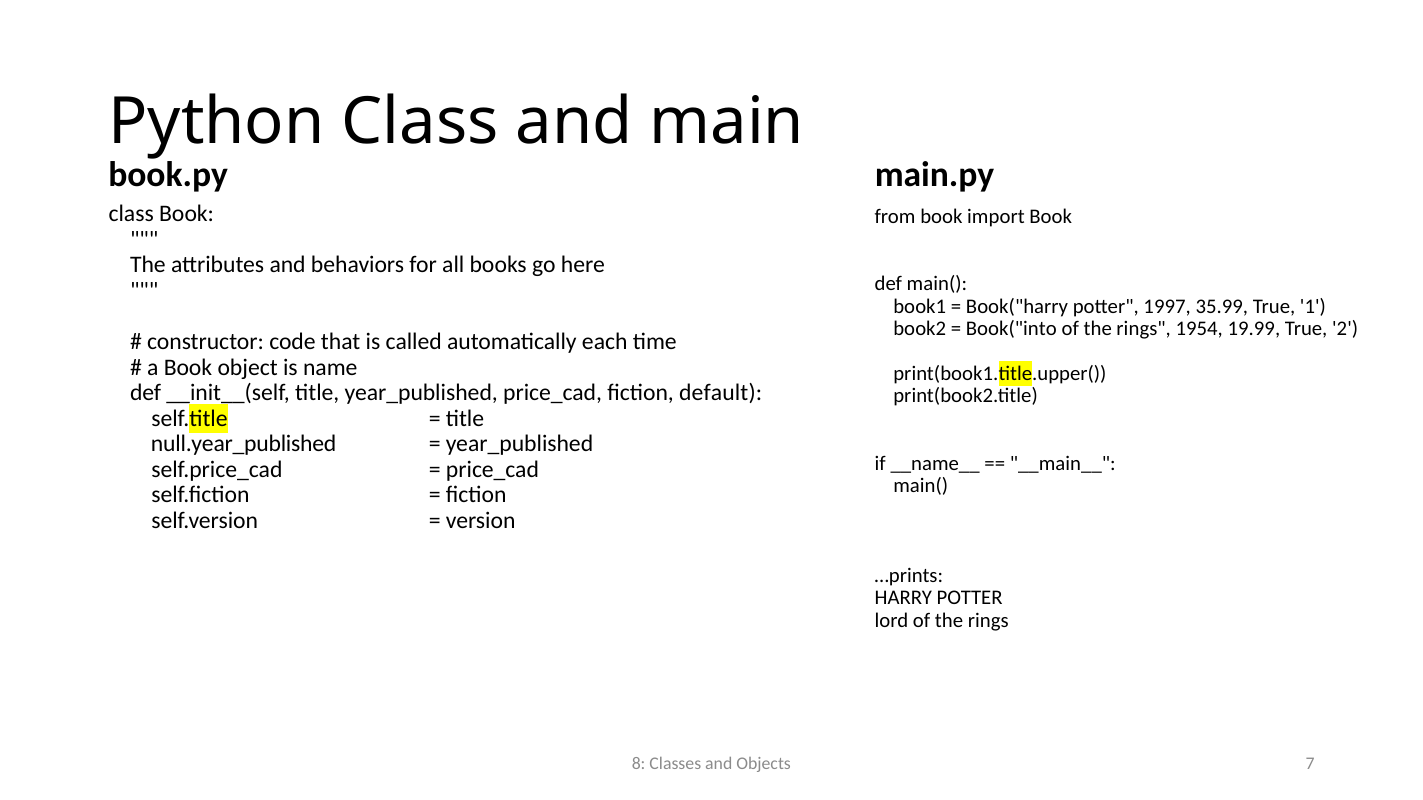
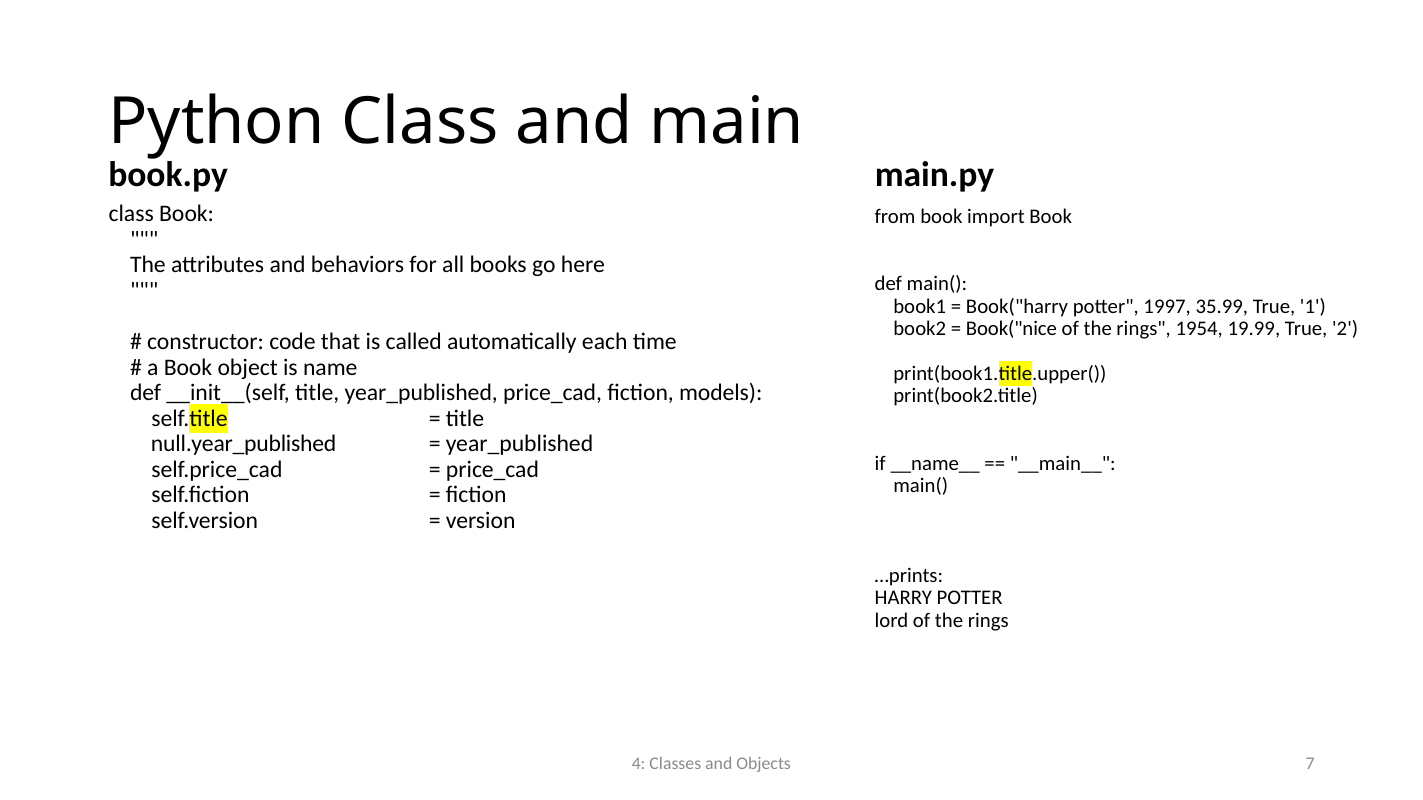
Book("into: Book("into -> Book("nice (1011, 329)
default: default -> models (721, 393)
8: 8 -> 4 (639, 764)
